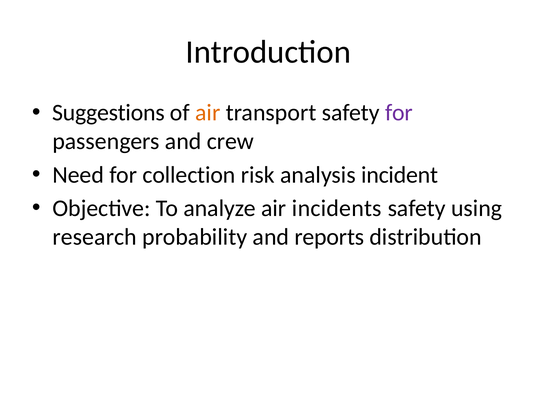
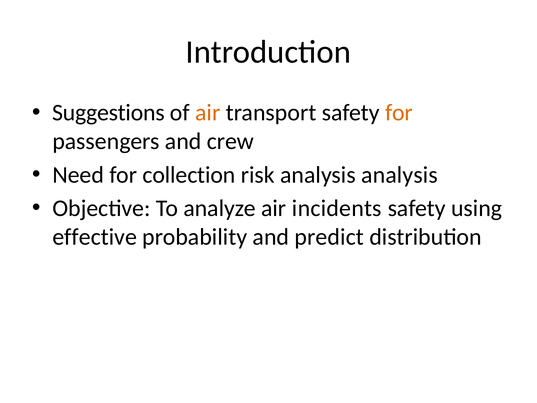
for colour: purple -> orange (399, 113)
analysis incident: incident -> analysis (399, 175)
research: research -> effective (95, 237)
reports: reports -> predict (329, 237)
